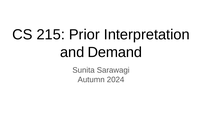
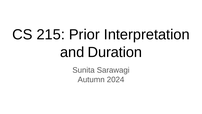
Demand: Demand -> Duration (115, 52)
